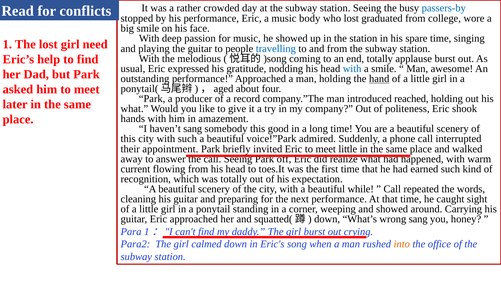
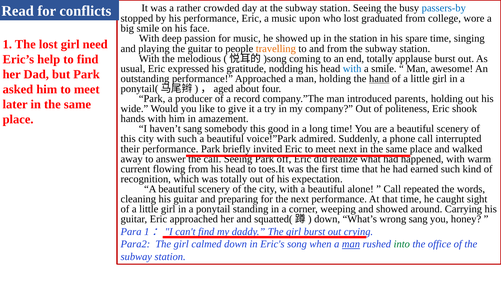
body: body -> upon (310, 18)
travelling colour: blue -> orange (276, 49)
reached: reached -> parents (411, 99)
what: what -> wide (134, 109)
their appointment: appointment -> performance (170, 149)
meet little: little -> next (348, 149)
while: while -> alone (361, 189)
man underline: none -> present (351, 244)
into colour: orange -> green (402, 244)
